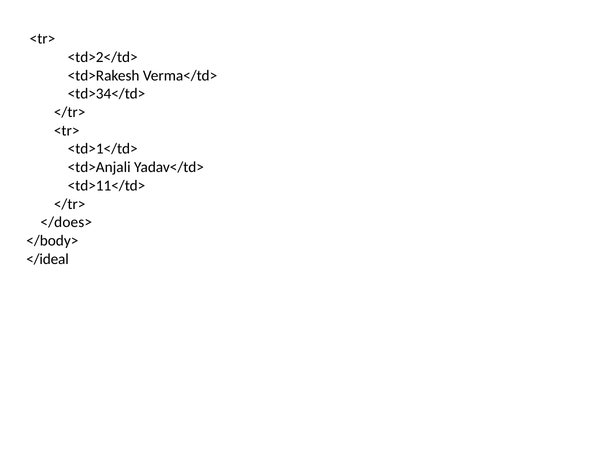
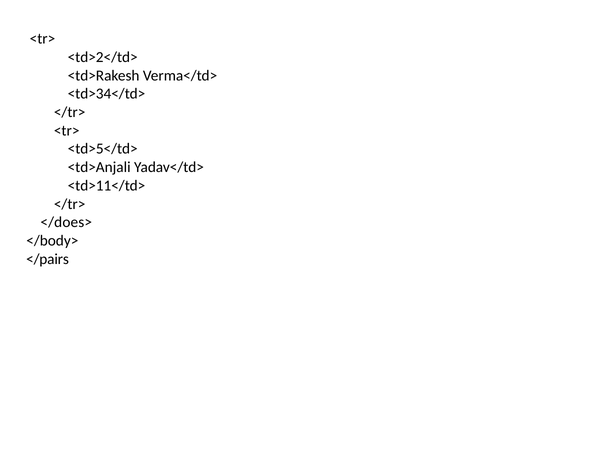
<td>1</td>: <td>1</td> -> <td>5</td> (103, 149)
</ideal: </ideal -> </pairs (48, 259)
